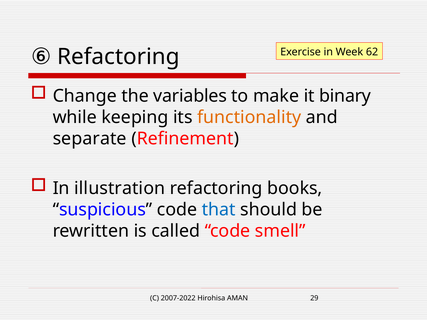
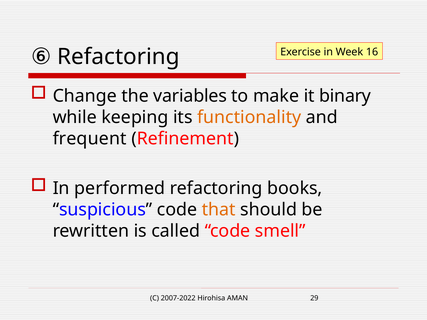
62: 62 -> 16 (372, 52)
separate: separate -> frequent (90, 139)
illustration: illustration -> performed (120, 188)
that colour: blue -> orange (219, 210)
